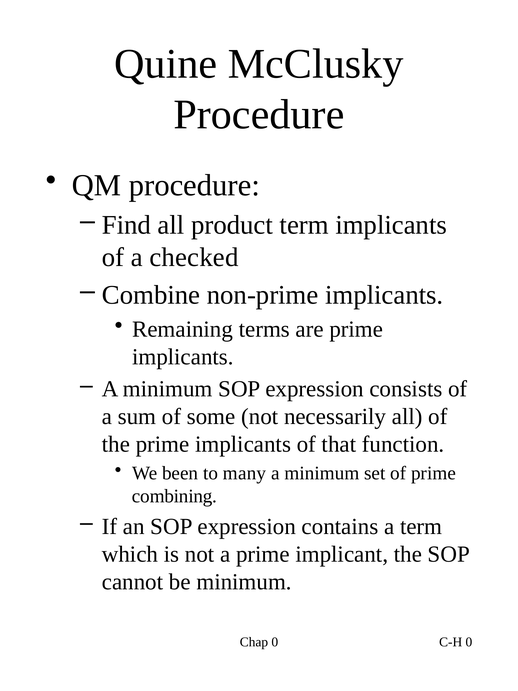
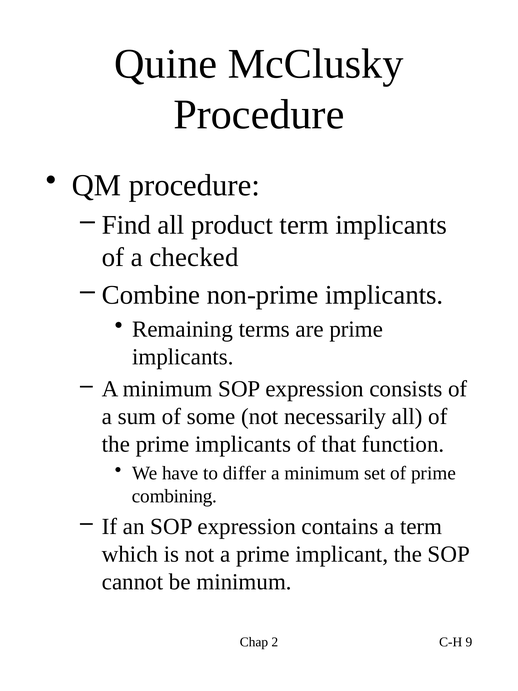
been: been -> have (180, 473)
many: many -> differ (244, 473)
Chap 0: 0 -> 2 (275, 642)
C-H 0: 0 -> 9 (469, 642)
